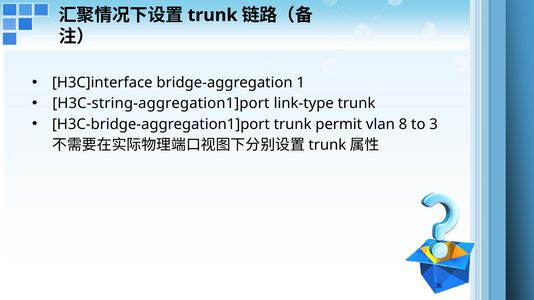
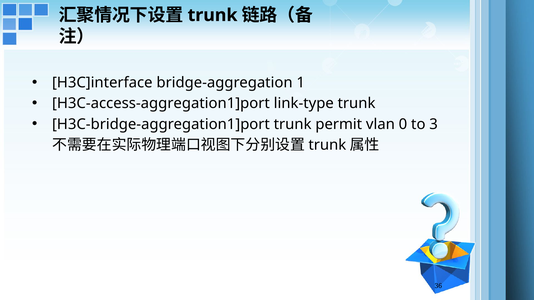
H3C-string-aggregation1]port: H3C-string-aggregation1]port -> H3C-access-aggregation1]port (161, 104)
8: 8 -> 0 (403, 124)
